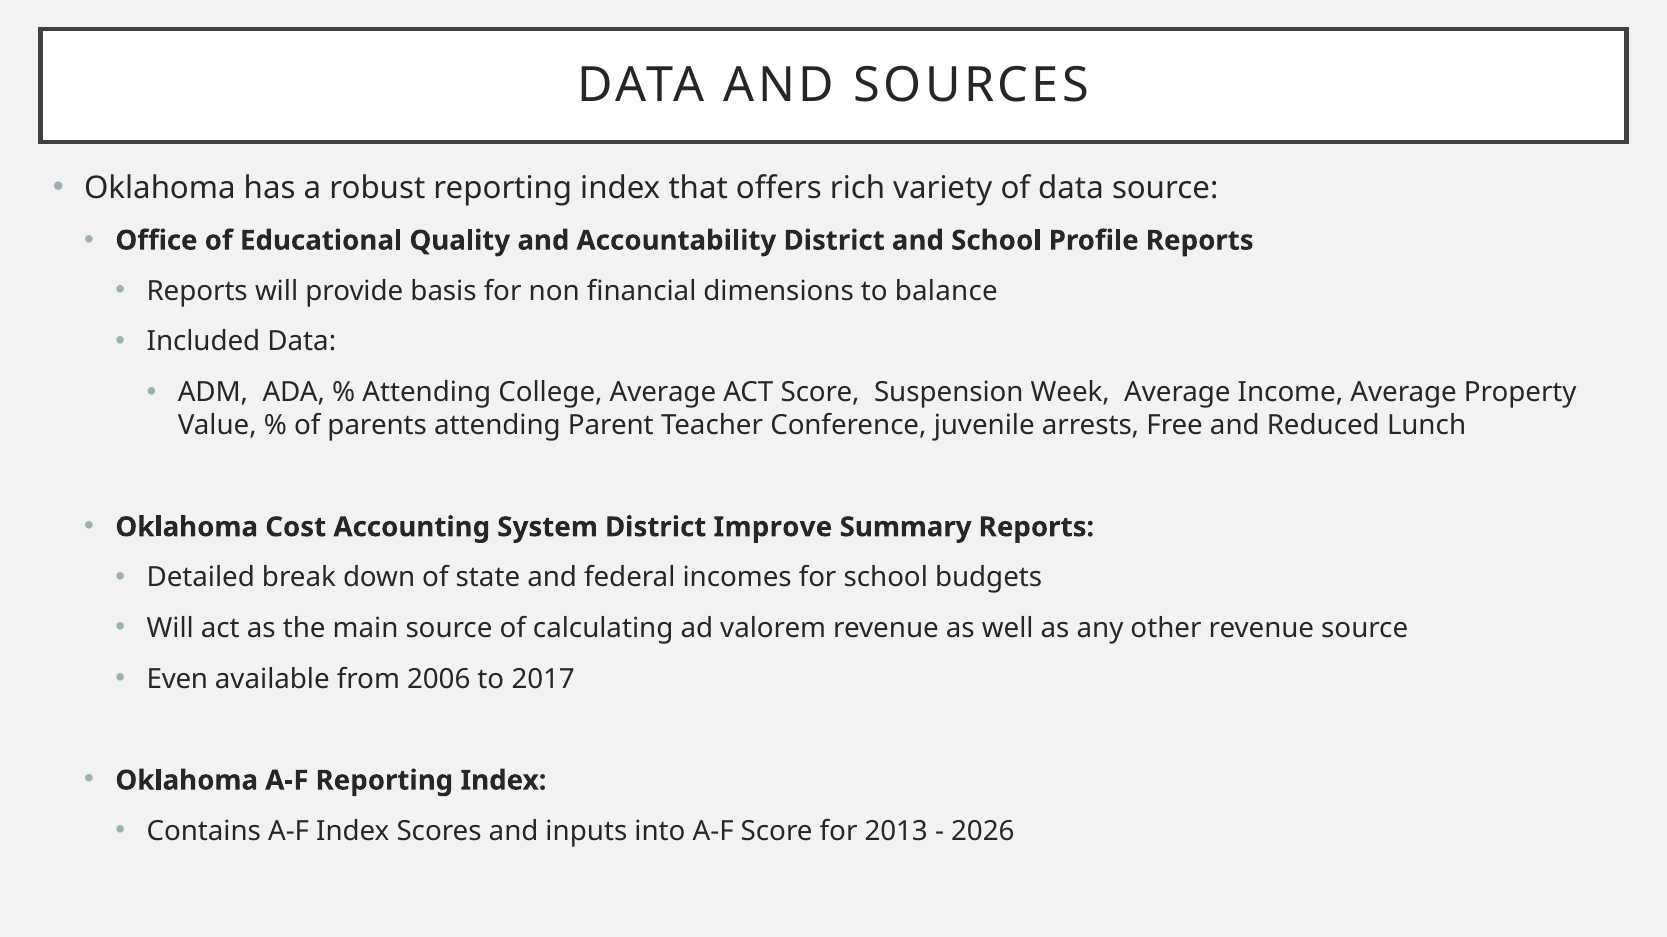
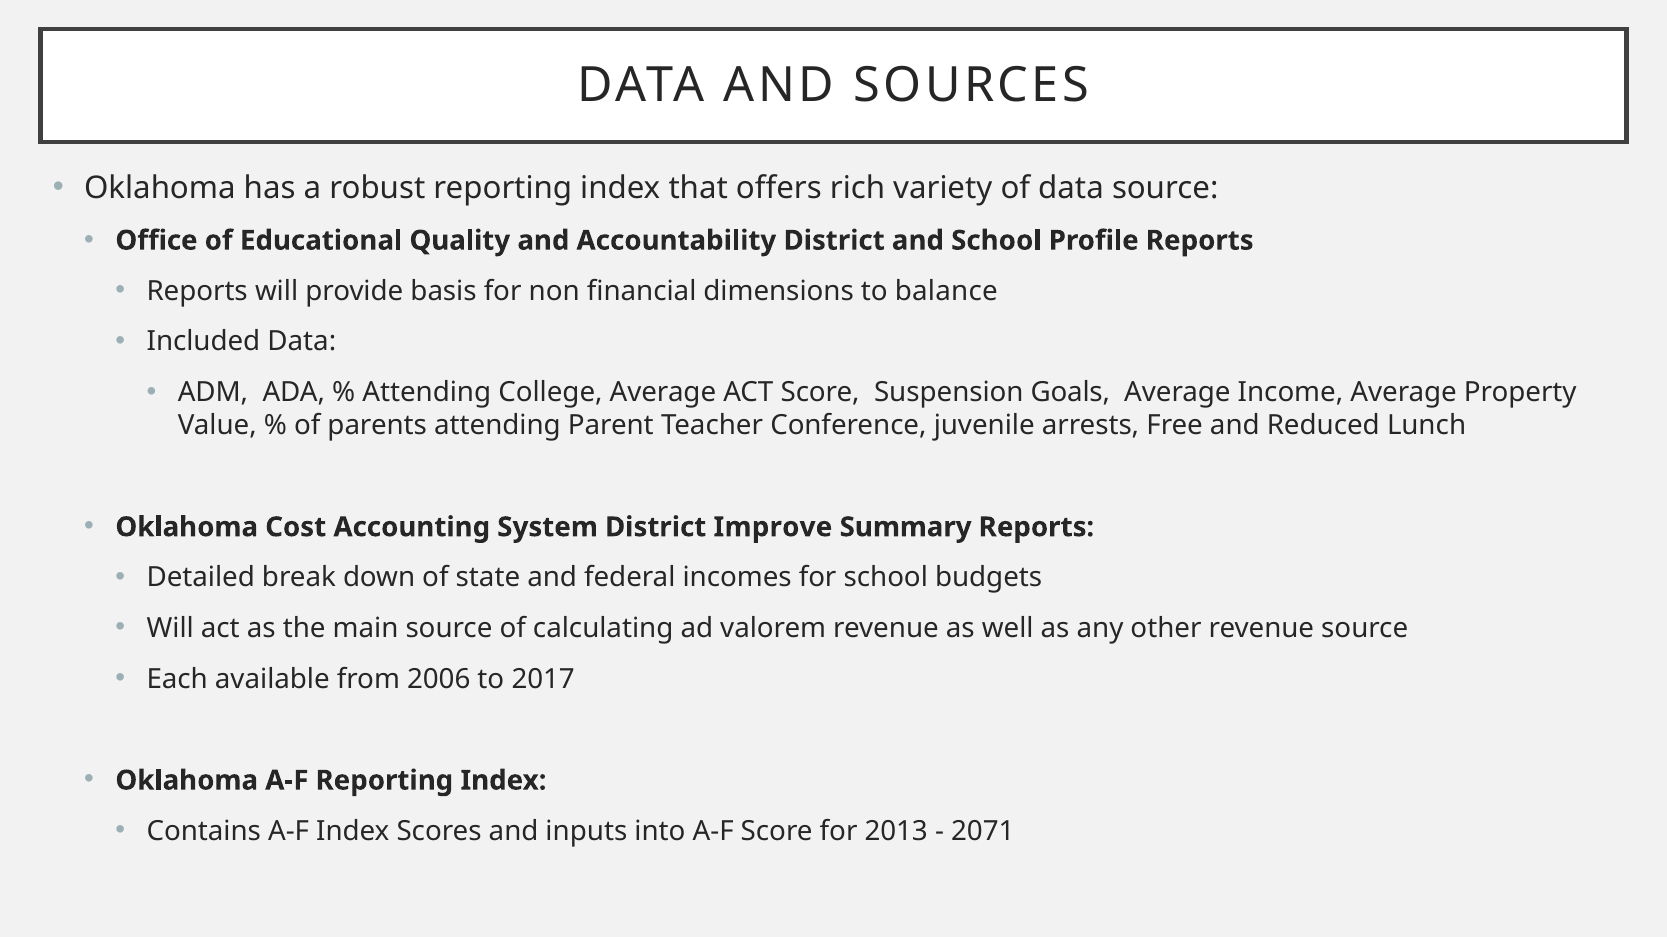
Week: Week -> Goals (1070, 393)
Even: Even -> Each (177, 680)
2026: 2026 -> 2071 (983, 832)
